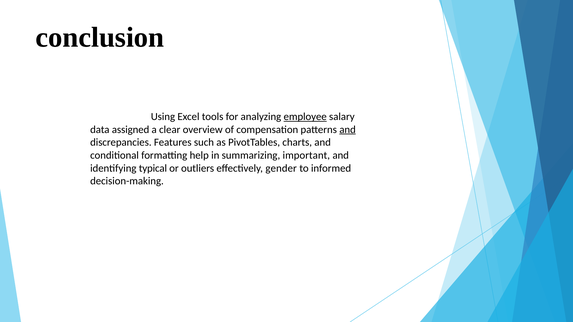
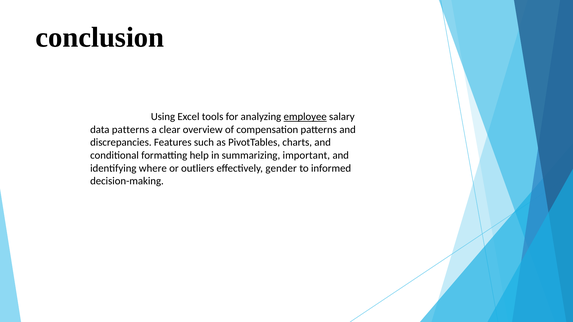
data assigned: assigned -> patterns (131, 130)
and underline: present -> none (348, 130)
typical: typical -> where (153, 168)
